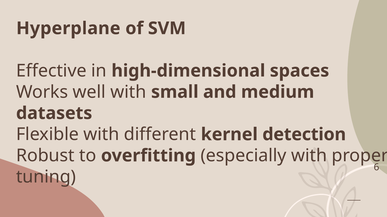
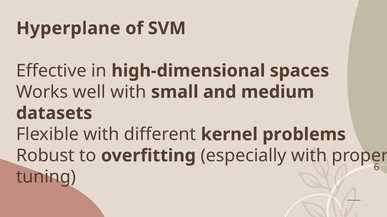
detection: detection -> problems (304, 135)
